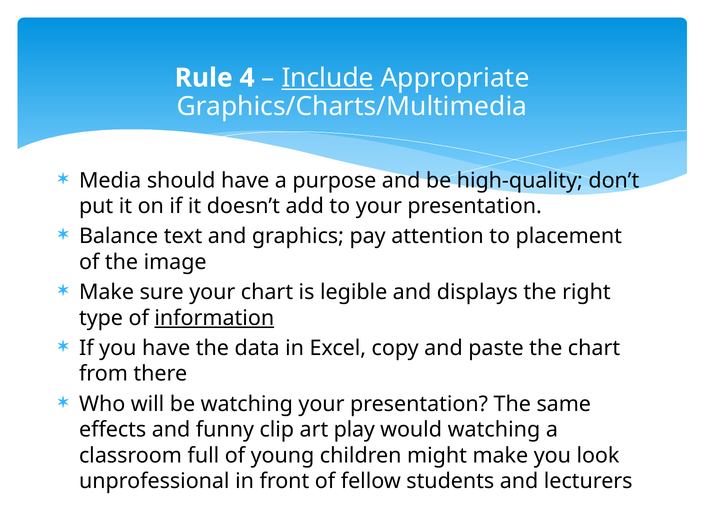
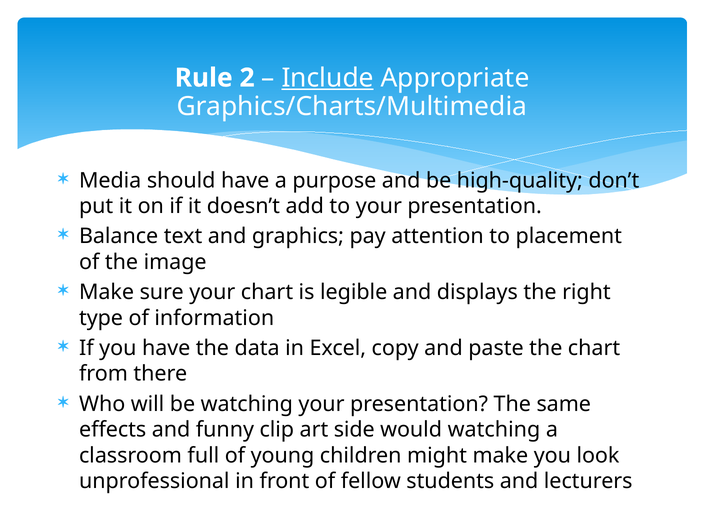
4: 4 -> 2 (247, 78)
information underline: present -> none (214, 318)
play: play -> side (354, 430)
